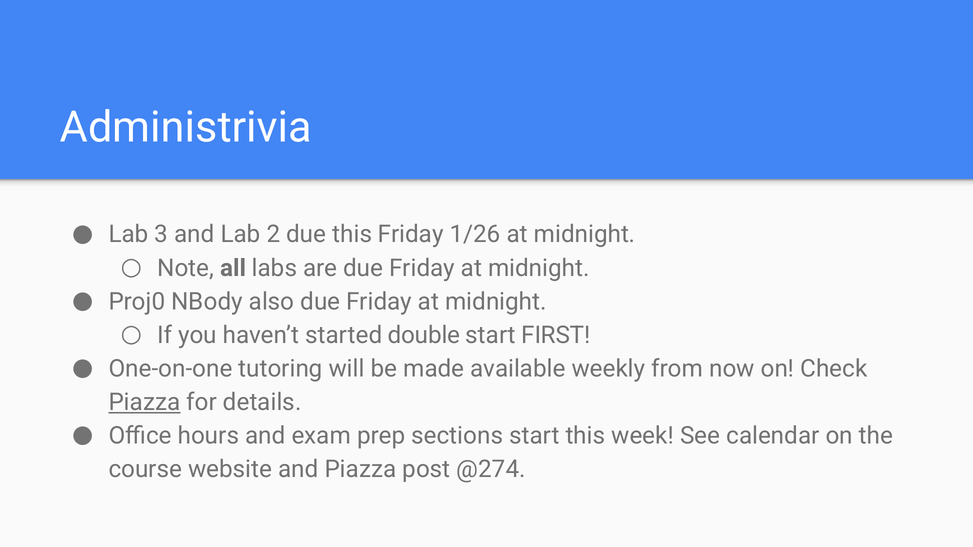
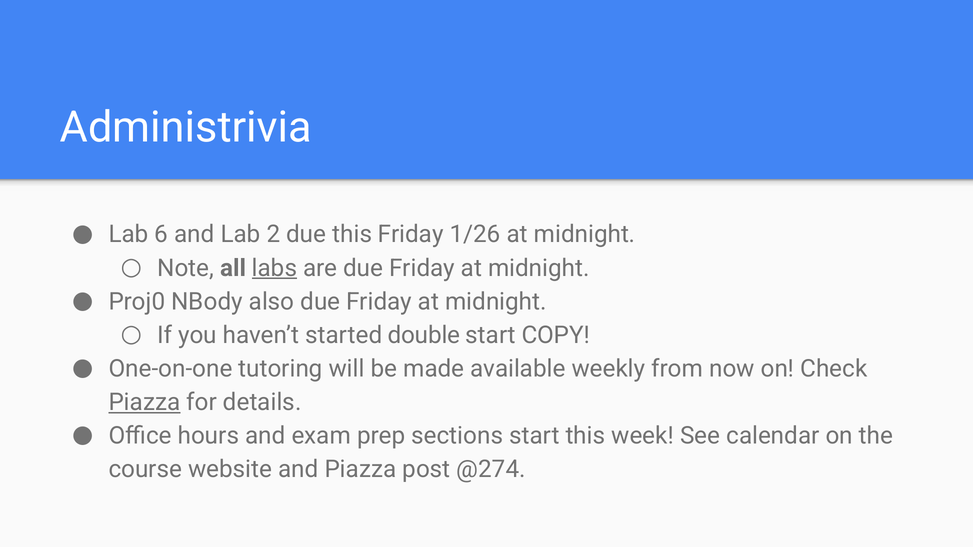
3: 3 -> 6 (161, 235)
labs underline: none -> present (274, 268)
FIRST: FIRST -> COPY (556, 335)
